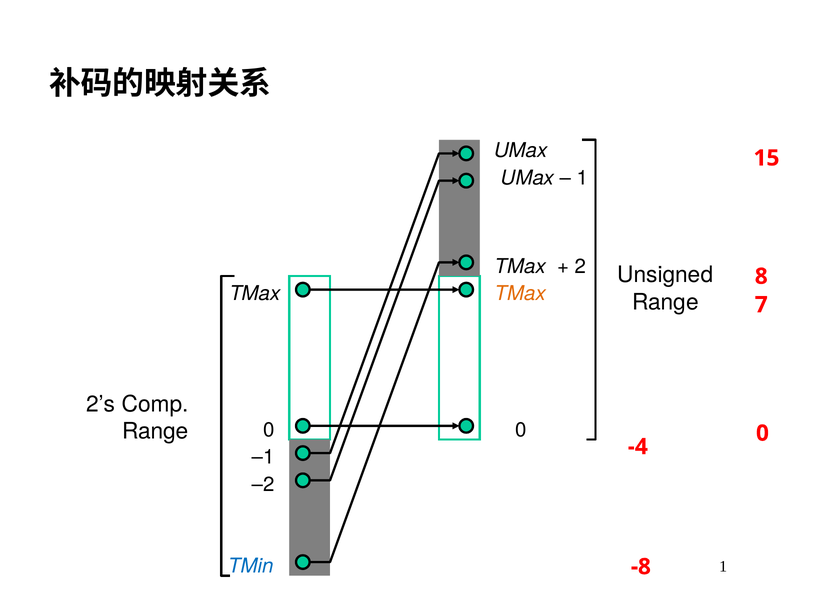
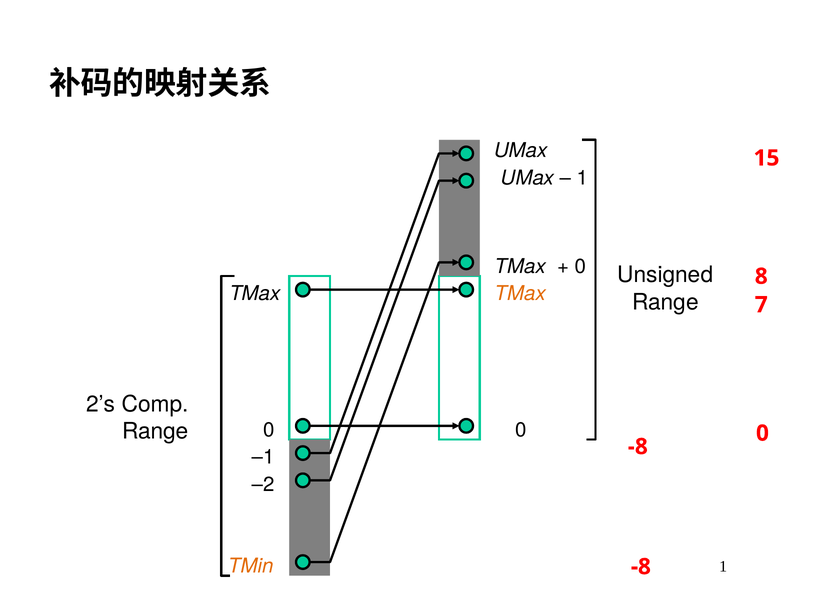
2: 2 -> 0 (580, 266)
-4: -4 -> -8 (638, 446)
TMin colour: blue -> orange (251, 566)
